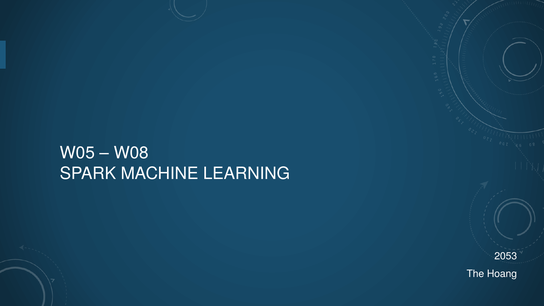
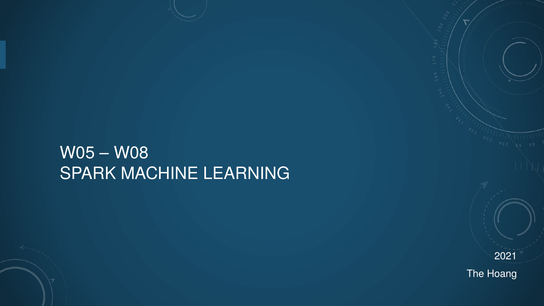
2053: 2053 -> 2021 (506, 256)
